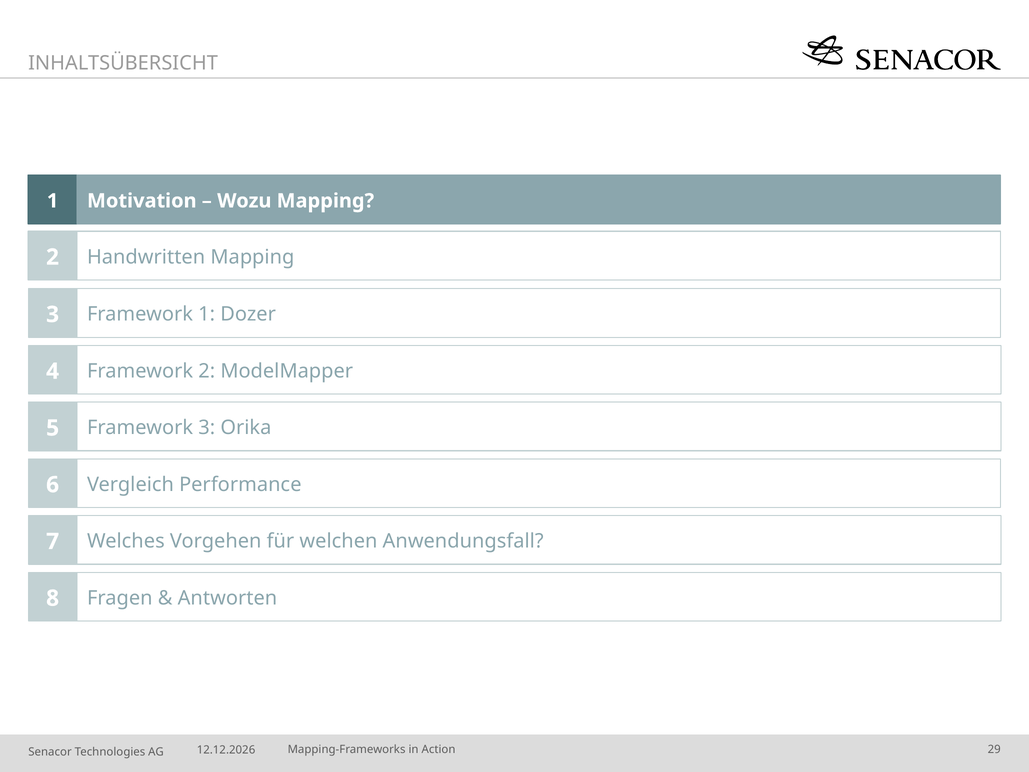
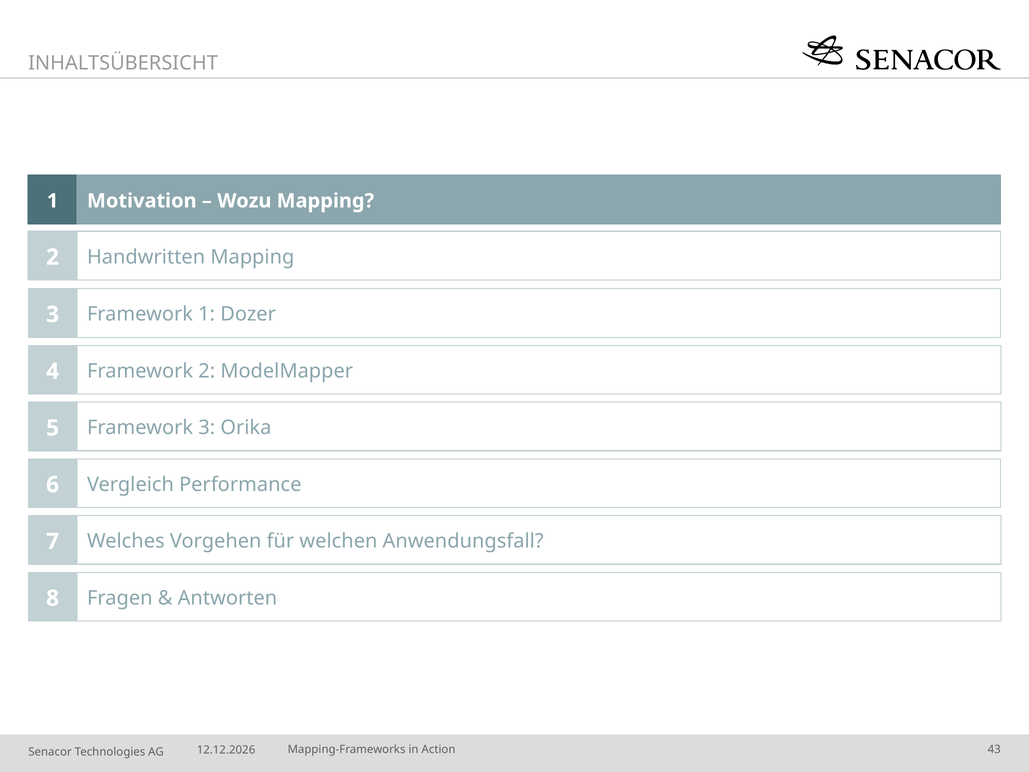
29: 29 -> 43 (994, 749)
